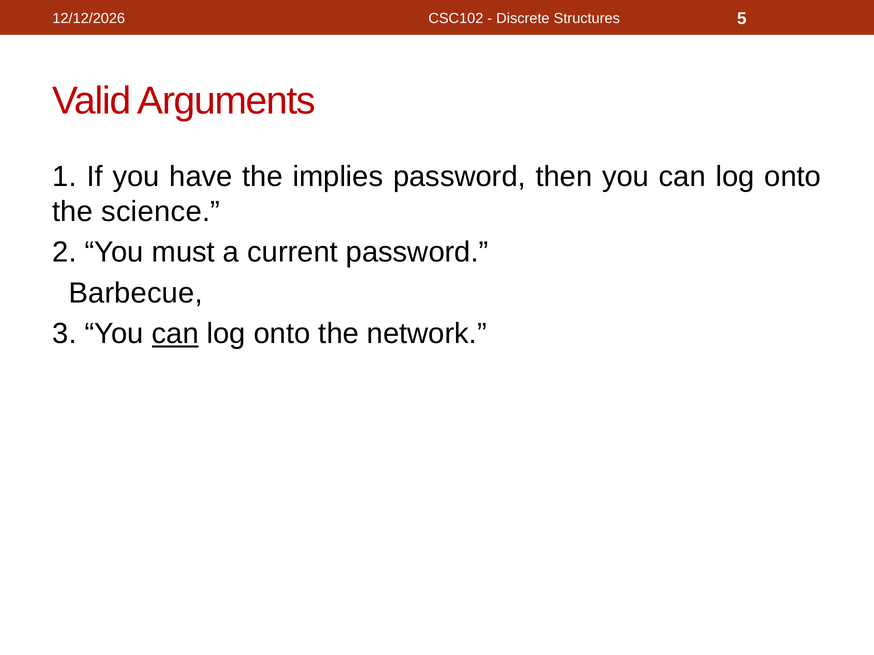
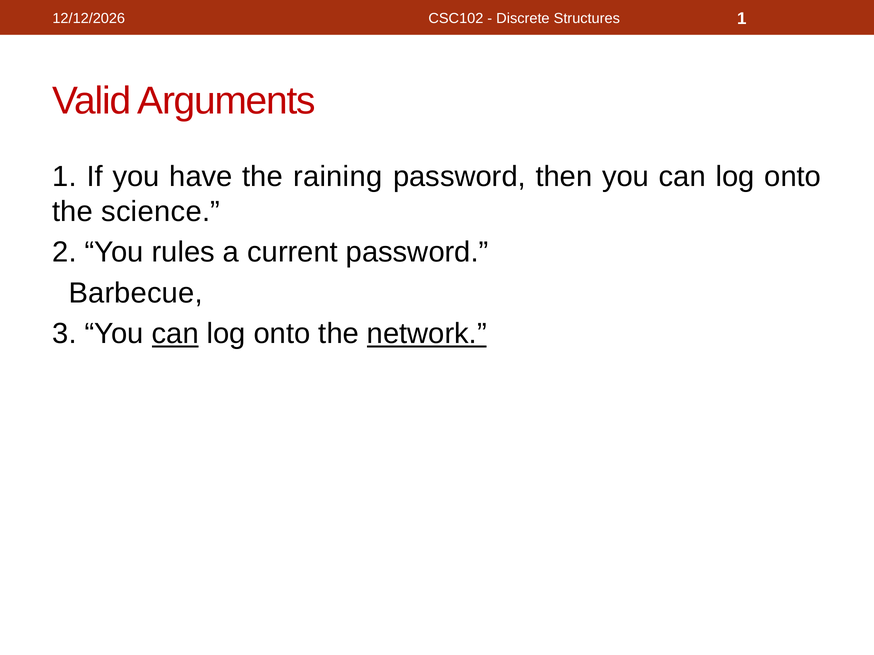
Structures 5: 5 -> 1 (742, 19)
implies: implies -> raining (338, 177)
must: must -> rules (183, 253)
network underline: none -> present (427, 334)
